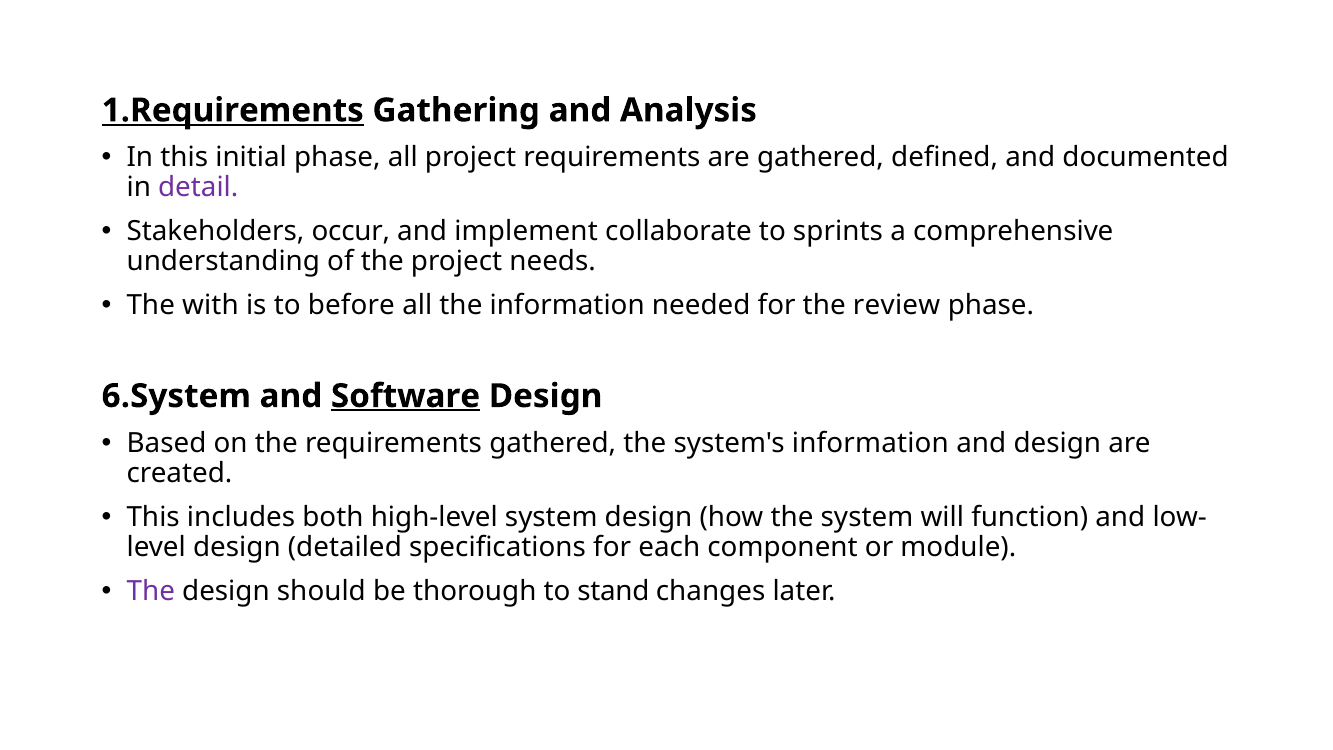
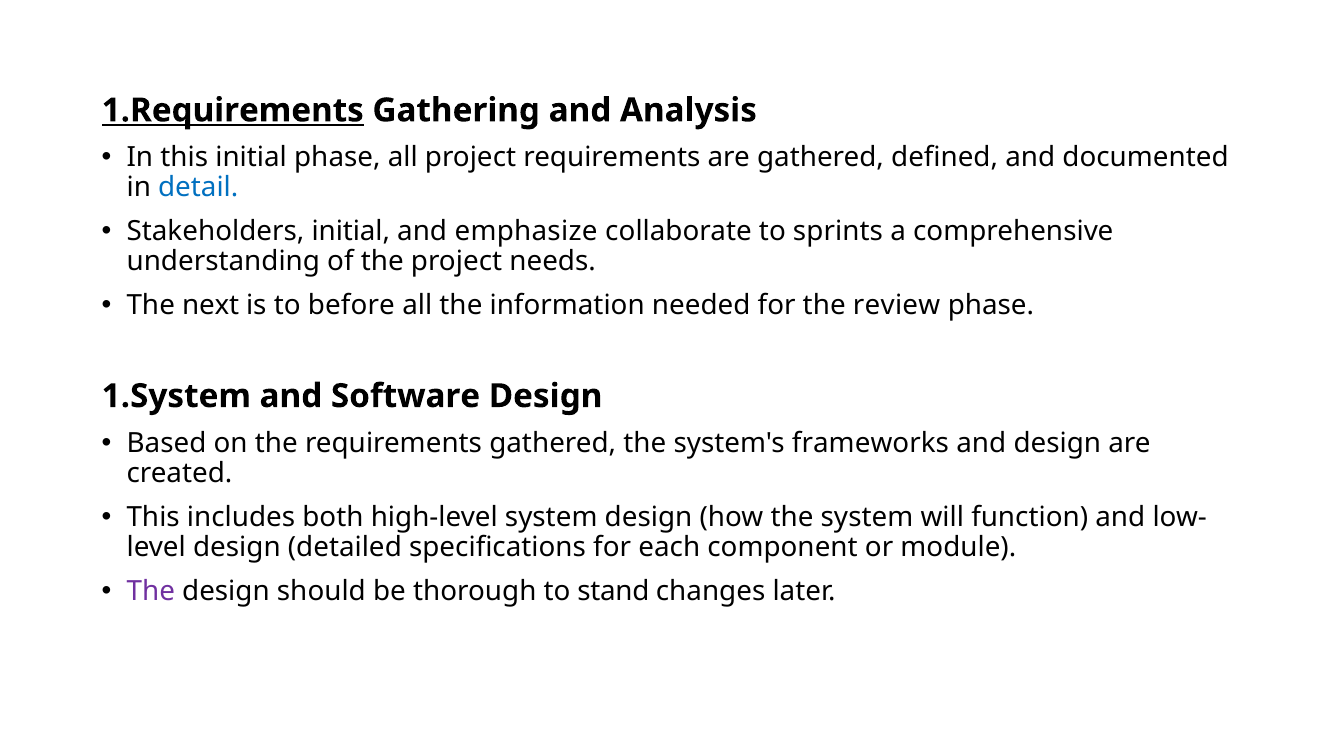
detail colour: purple -> blue (198, 187)
Stakeholders occur: occur -> initial (351, 231)
implement: implement -> emphasize (526, 231)
with: with -> next (211, 305)
6.System: 6.System -> 1.System (176, 396)
Software underline: present -> none (405, 396)
system's information: information -> frameworks (870, 443)
